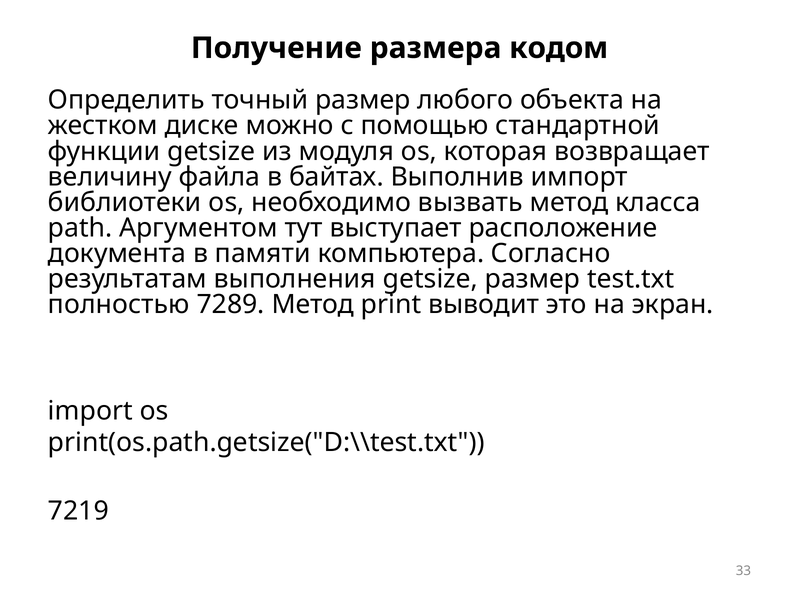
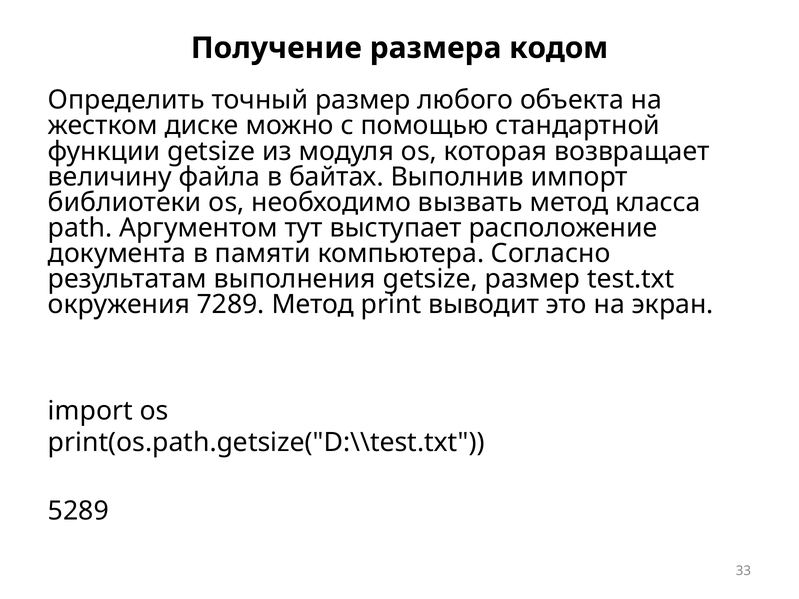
полностью: полностью -> окружения (119, 305)
7219: 7219 -> 5289 (78, 511)
